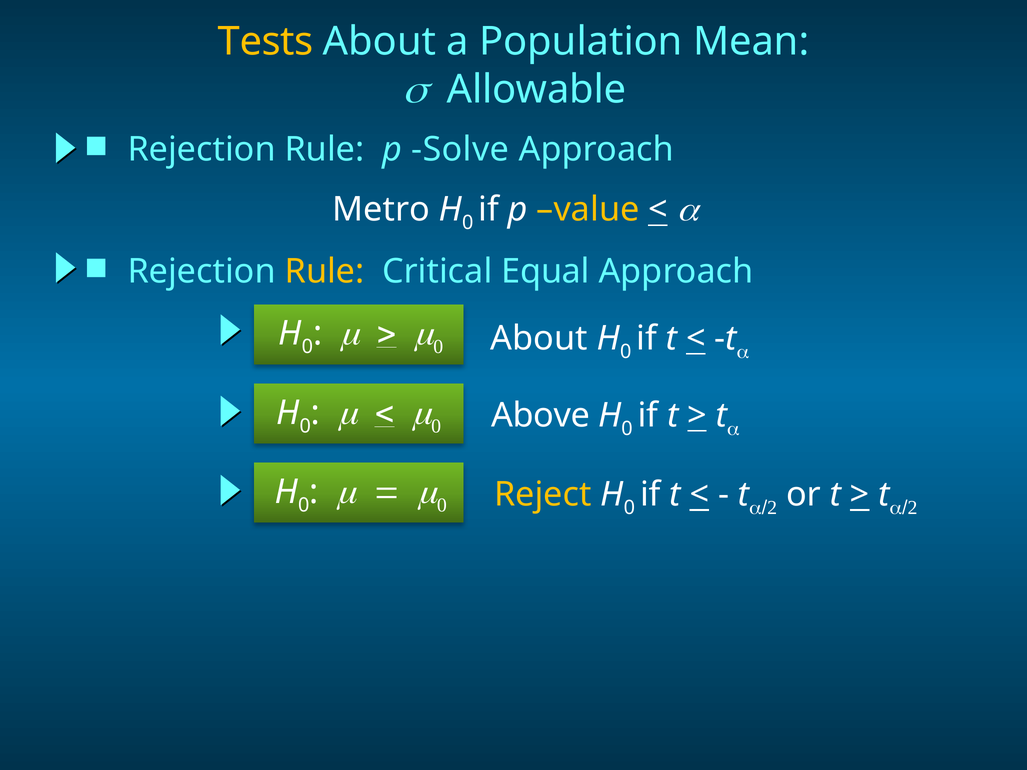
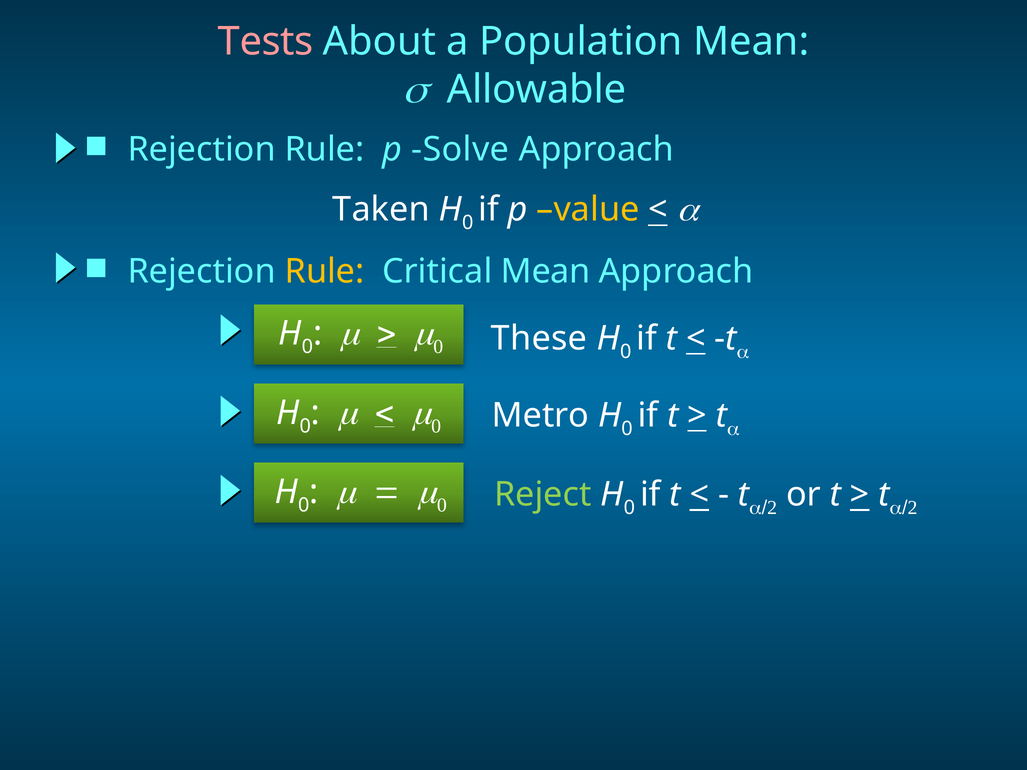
Tests colour: yellow -> pink (266, 41)
Metro: Metro -> Taken (381, 210)
Critical Equal: Equal -> Mean (546, 272)
About: About -> These (539, 338)
Above: Above -> Metro (540, 415)
Reject colour: yellow -> light green (543, 495)
